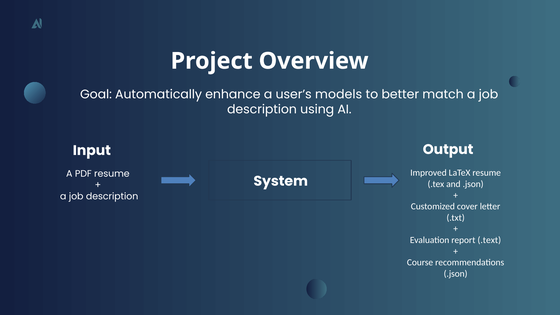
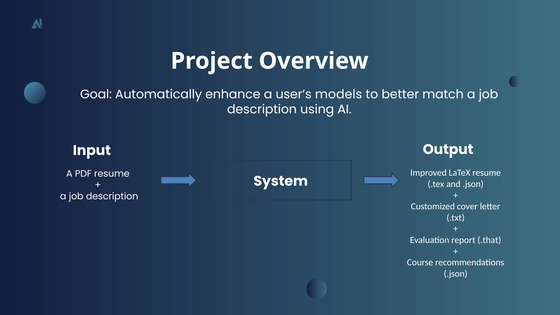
.text: .text -> .that (489, 240)
